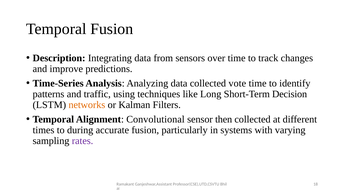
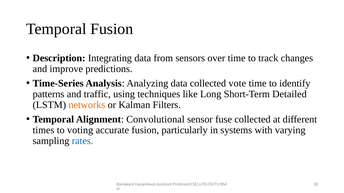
Decision: Decision -> Detailed (290, 94)
then: then -> fuse (224, 120)
during: during -> voting (80, 130)
rates colour: purple -> blue (83, 141)
